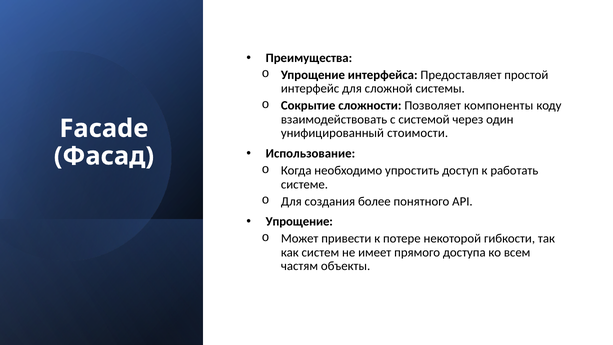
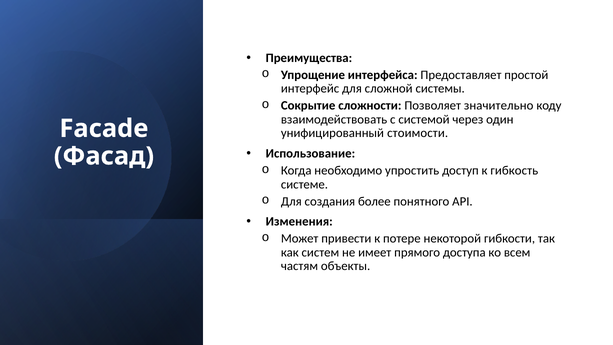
компоненты: компоненты -> значительно (499, 106)
работать: работать -> гибкость (514, 170)
Упрощение: Упрощение -> Изменения (299, 221)
